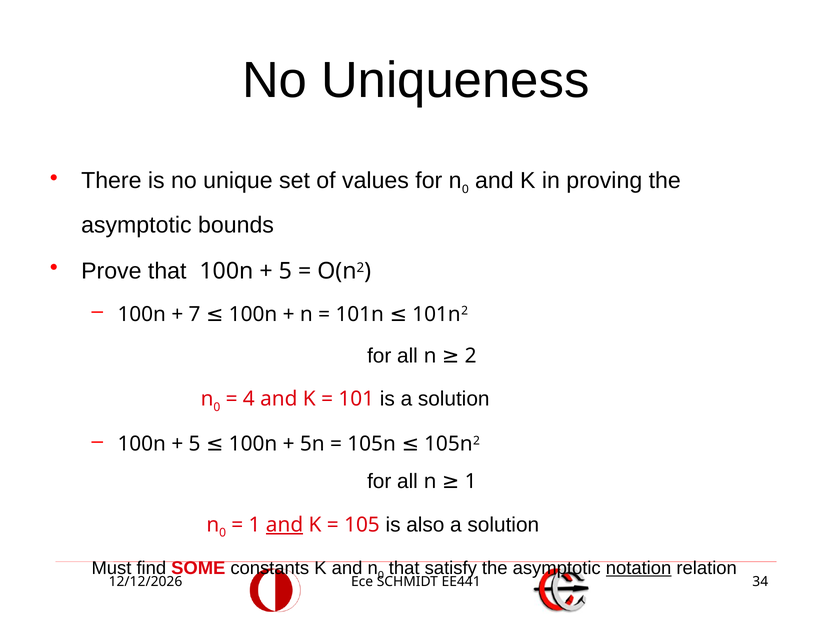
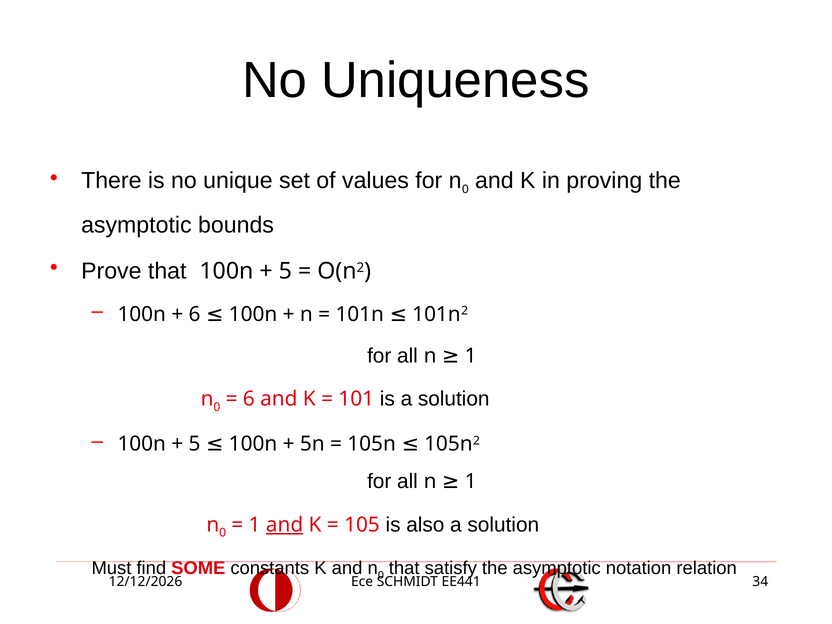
7: 7 -> 6 (195, 314)
2: 2 -> 1 (471, 356)
4: 4 -> 6 (249, 399)
notation underline: present -> none (639, 568)
